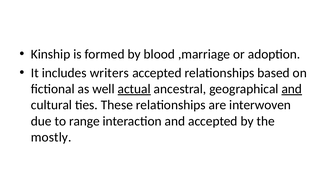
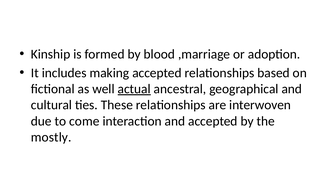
writers: writers -> making (109, 73)
and underline: present -> none (292, 89)
range: range -> come (84, 121)
